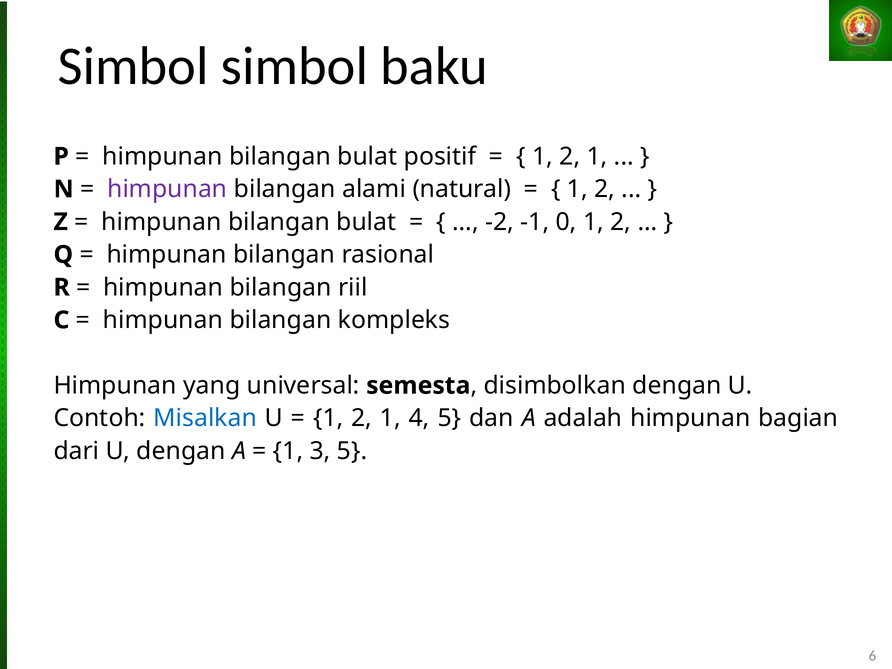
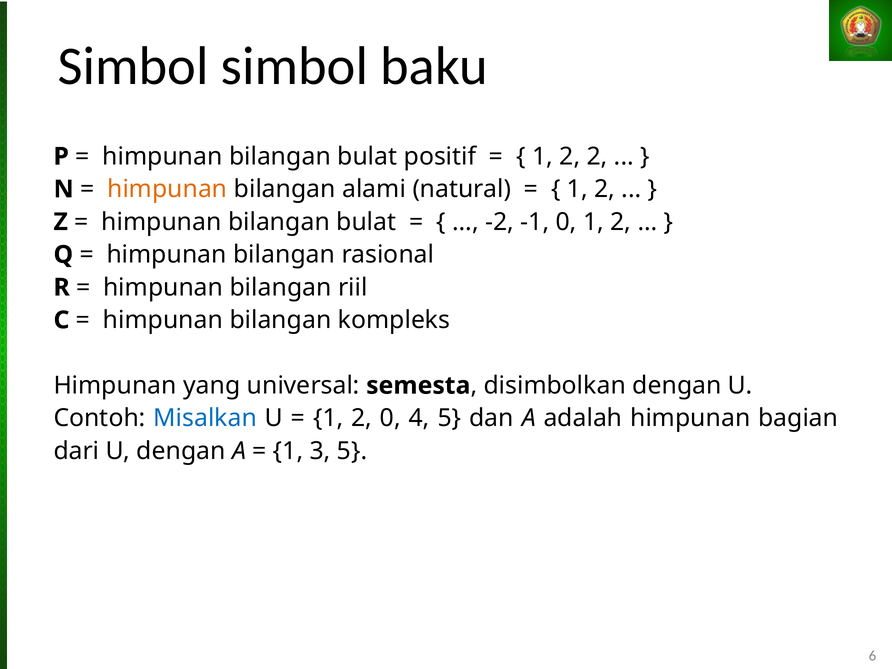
1: 1 -> 2 (597, 156)
himpunan colour: purple -> orange (167, 189)
1: 1 -> 0 (390, 418)
